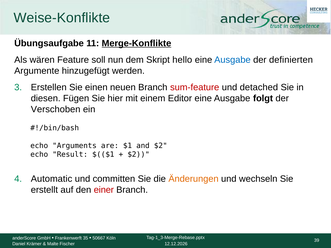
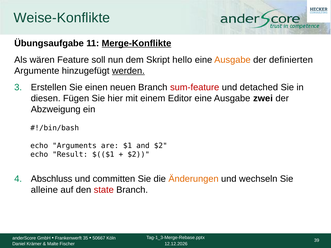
Ausgabe colour: blue -> orange (232, 60)
werden underline: none -> present (128, 71)
folgt: folgt -> zwei (263, 99)
Verschoben: Verschoben -> Abzweigung (56, 110)
Automatic: Automatic -> Abschluss (52, 179)
erstellt: erstellt -> alleine (44, 190)
einer: einer -> state (104, 190)
